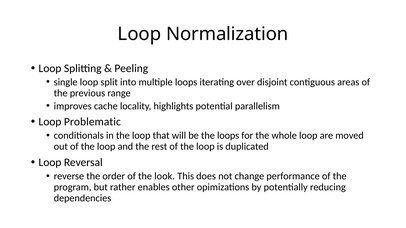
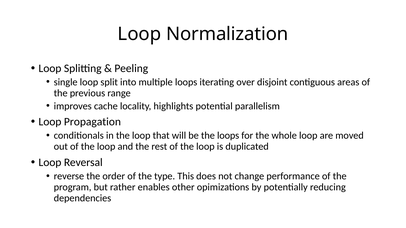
Problematic: Problematic -> Propagation (92, 122)
look: look -> type (165, 176)
